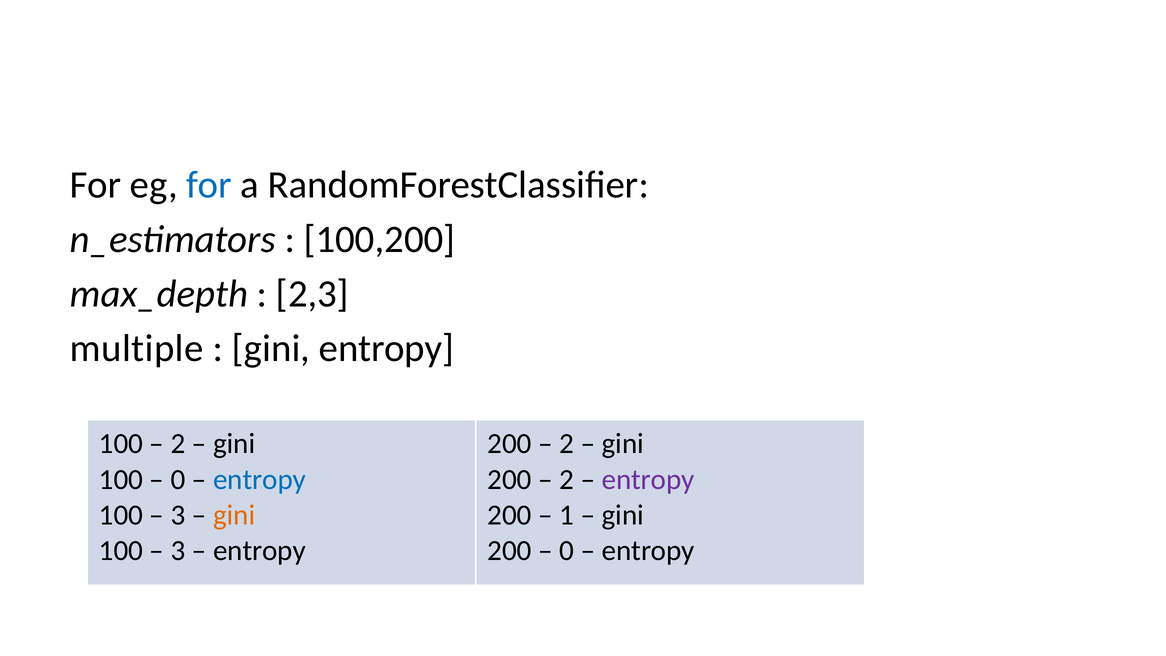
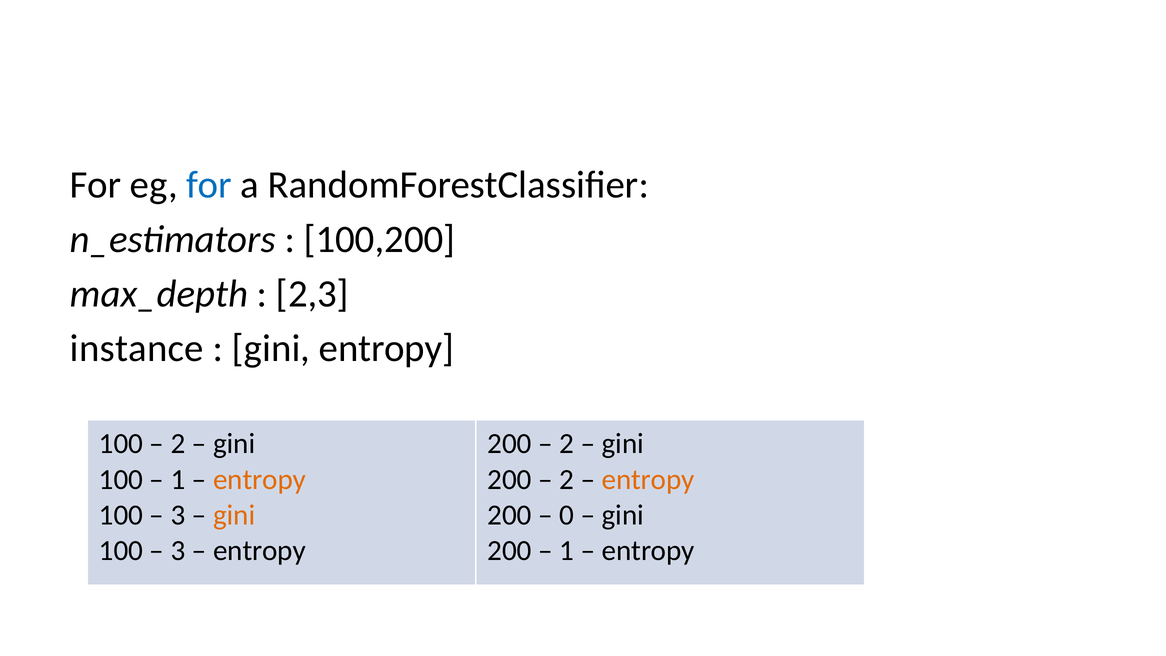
multiple: multiple -> instance (137, 348)
0: 0 -> 1 (178, 479)
entropy colour: blue -> orange (259, 479)
entropy colour: purple -> orange (648, 479)
1: 1 -> 0 (567, 515)
0: 0 -> 1 (567, 550)
